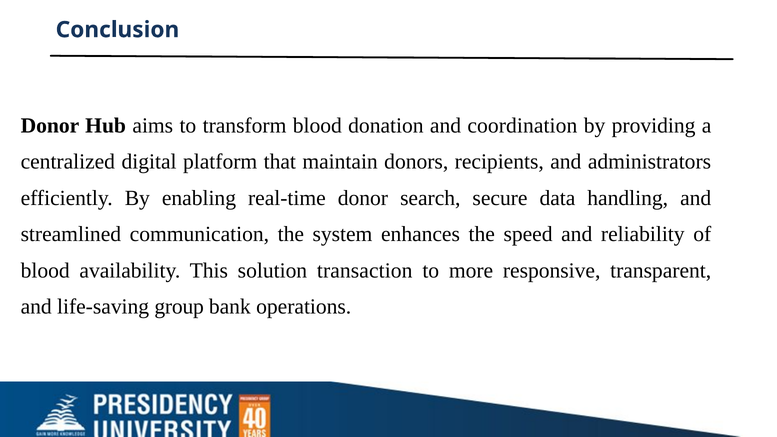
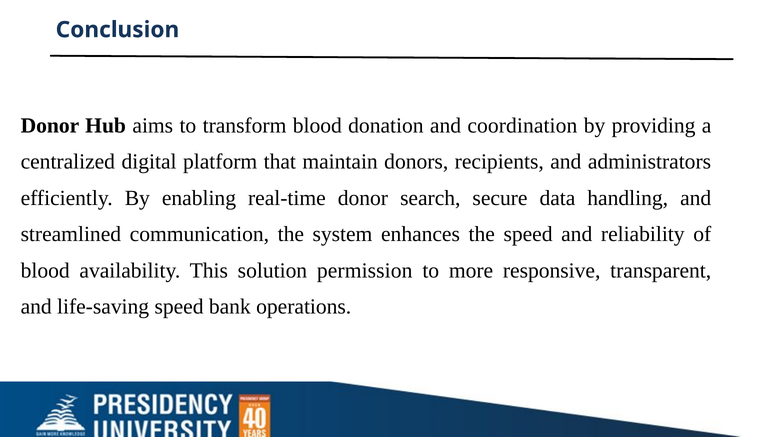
transaction: transaction -> permission (365, 271)
life-saving group: group -> speed (179, 307)
